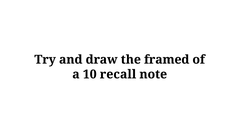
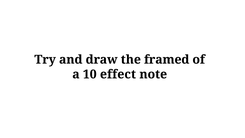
recall: recall -> effect (118, 74)
